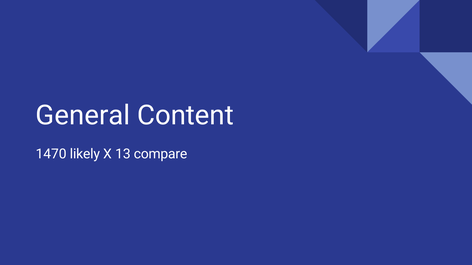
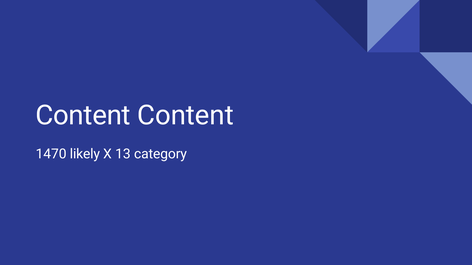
General: General -> Content (83, 116)
compare: compare -> category (160, 154)
